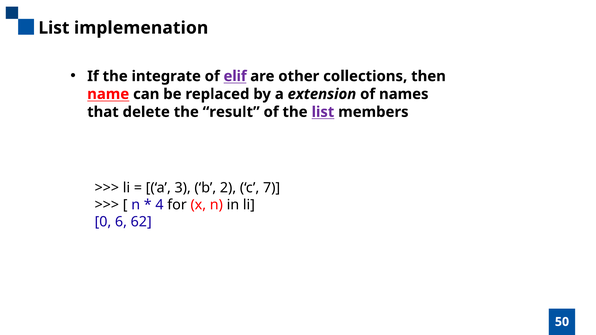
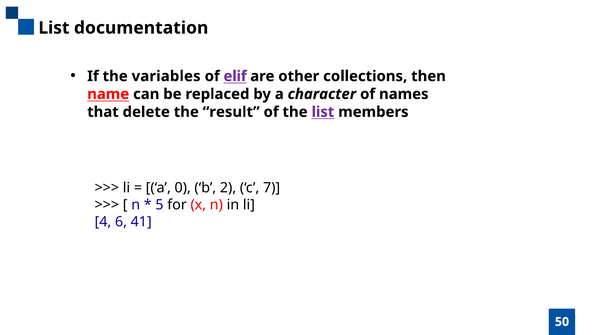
implemenation: implemenation -> documentation (141, 28)
integrate: integrate -> variables (166, 76)
extension: extension -> character (322, 94)
3: 3 -> 0 (183, 188)
4: 4 -> 5 (159, 205)
0: 0 -> 4 (103, 222)
62: 62 -> 41 (141, 222)
